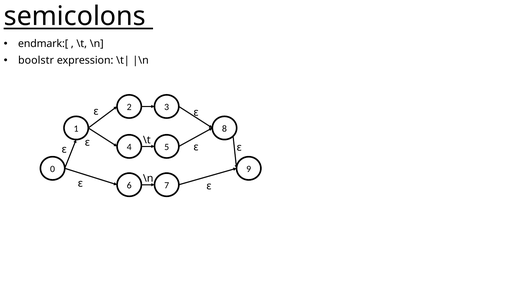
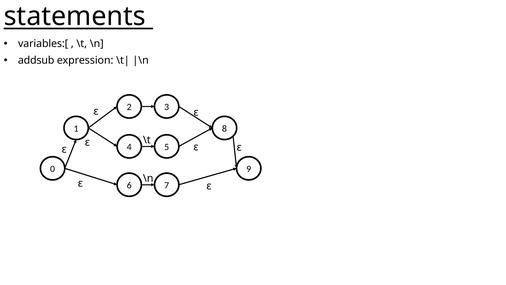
semicolons: semicolons -> statements (75, 16)
endmark:[: endmark:[ -> variables:[ (43, 44)
boolstr: boolstr -> addsub (36, 60)
